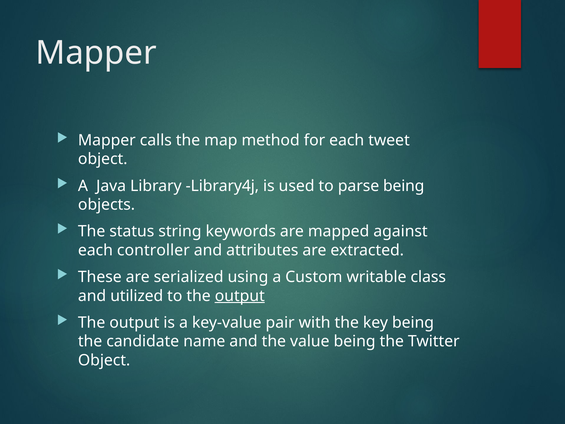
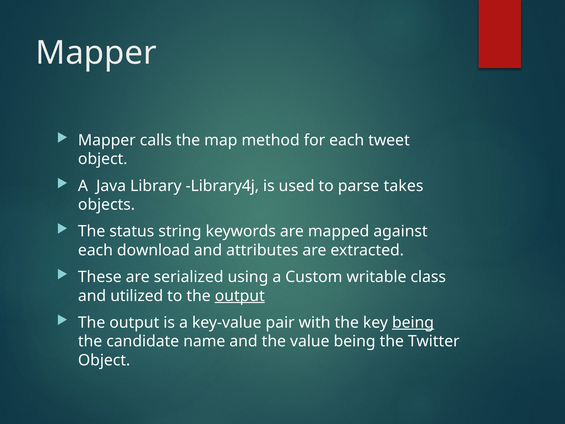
parse being: being -> takes (404, 186)
controller: controller -> download (153, 250)
being underline: none -> present (413, 322)
